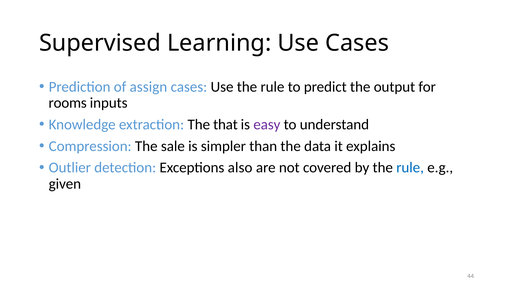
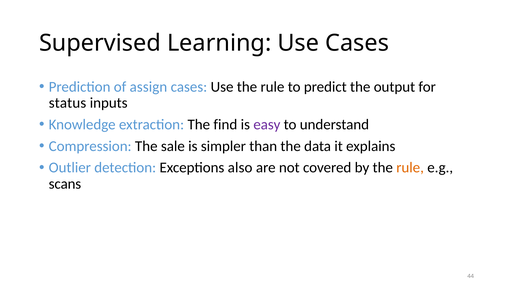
rooms: rooms -> status (68, 103)
that: that -> find (225, 124)
rule colour: blue -> orange (410, 167)
given: given -> scans (65, 184)
